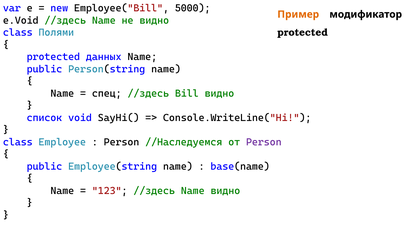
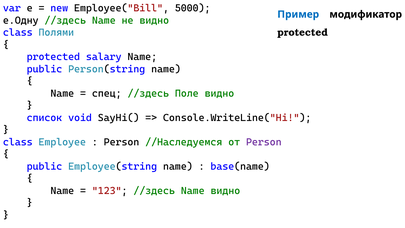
Пример colour: orange -> blue (298, 14)
e.Void: e.Void -> e.Одну (21, 20)
данных: данных -> salary (104, 57)
Bill: Bill -> Поле (187, 93)
